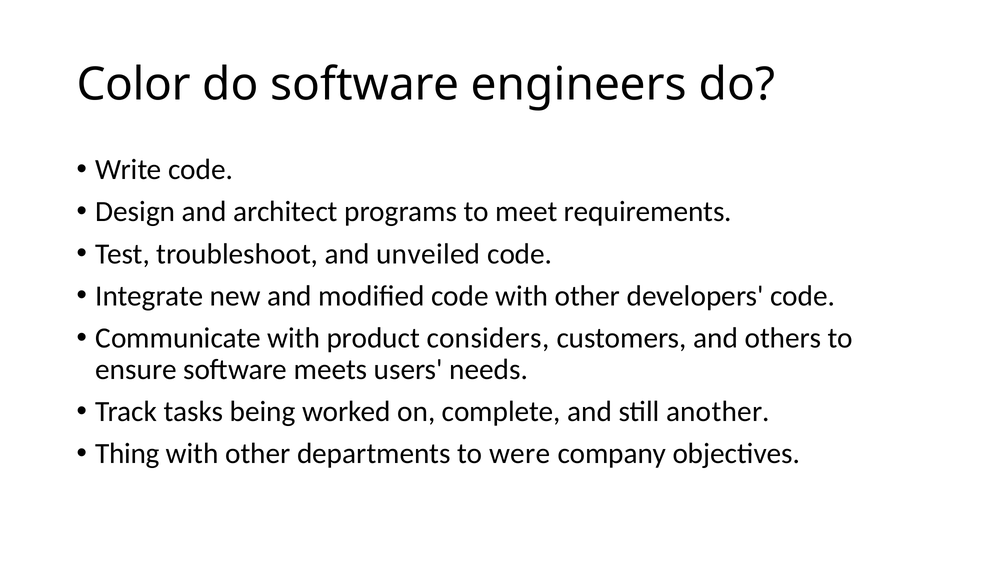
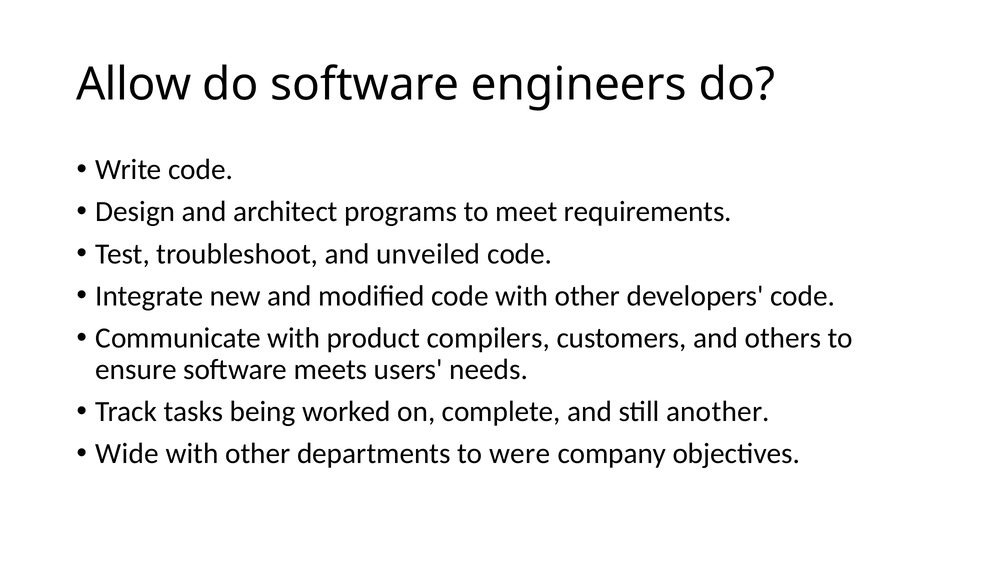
Color: Color -> Allow (134, 84)
considers: considers -> compilers (488, 338)
Thing: Thing -> Wide (127, 454)
